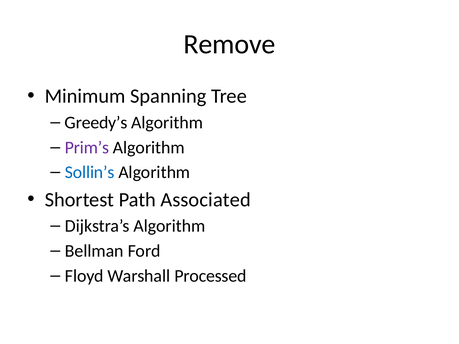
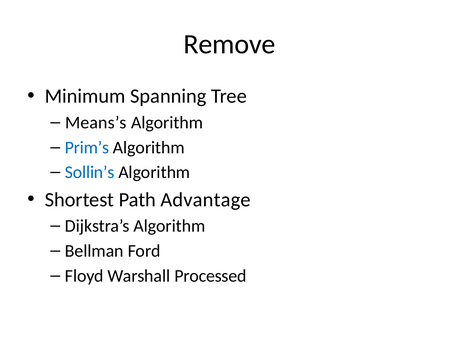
Greedy’s: Greedy’s -> Means’s (96, 123)
Prim’s colour: purple -> blue (87, 148)
Associated: Associated -> Advantage (206, 200)
